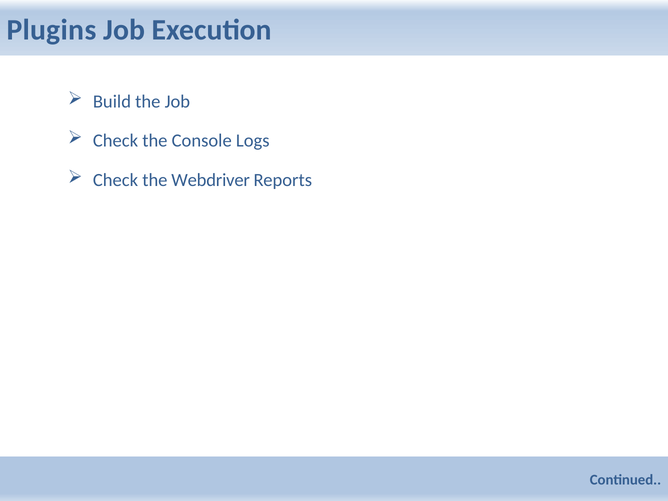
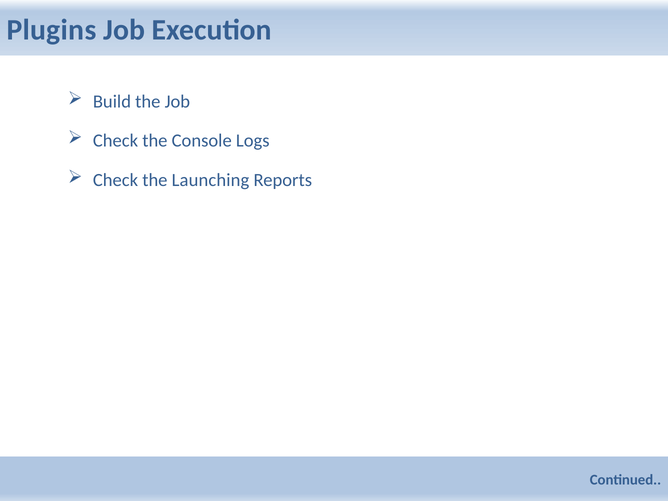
Webdriver: Webdriver -> Launching (210, 180)
